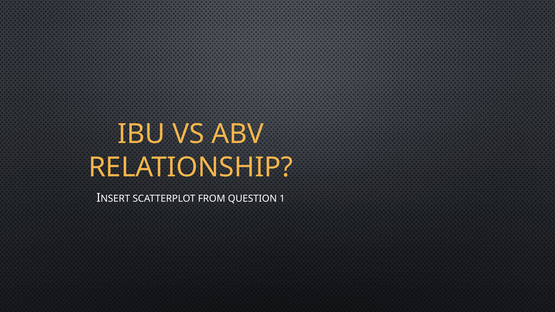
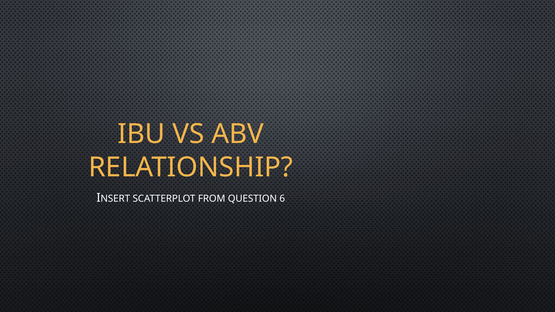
1: 1 -> 6 (282, 199)
